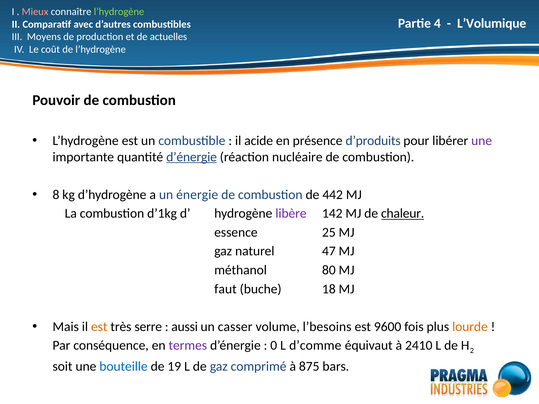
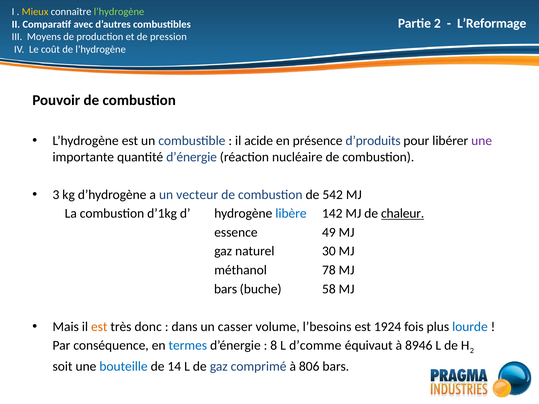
Mieux colour: pink -> yellow (35, 12)
Partie 4: 4 -> 2 (437, 23)
L’Volumique: L’Volumique -> L’Reformage (492, 23)
actuelles: actuelles -> pression (168, 37)
d’énergie underline: present -> none (192, 157)
8: 8 -> 3 (56, 195)
énergie: énergie -> vecteur (197, 195)
442: 442 -> 542 (333, 195)
libère colour: purple -> blue (291, 214)
25: 25 -> 49 (329, 233)
47: 47 -> 30 (329, 251)
80: 80 -> 78 (329, 270)
faut: faut -> bars (226, 289)
18: 18 -> 58 (329, 289)
serre: serre -> donc (148, 327)
aussi: aussi -> dans (185, 327)
9600: 9600 -> 1924 (388, 327)
lourde colour: orange -> blue (470, 327)
termes colour: purple -> blue (188, 346)
0: 0 -> 8 (274, 346)
2410: 2410 -> 8946 (419, 346)
19: 19 -> 14 (174, 367)
875: 875 -> 806 (309, 367)
